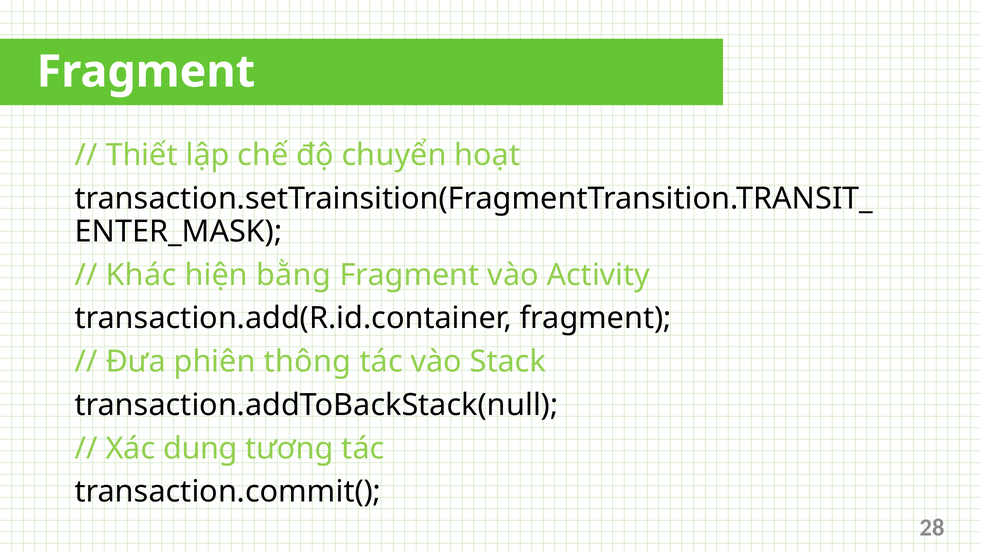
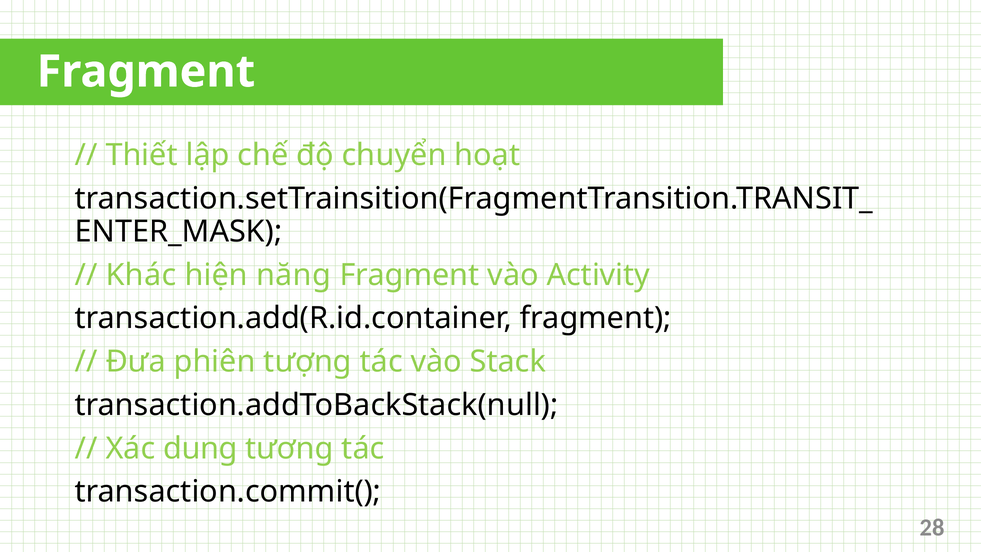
bằng: bằng -> năng (294, 275)
thông: thông -> tượng (308, 362)
